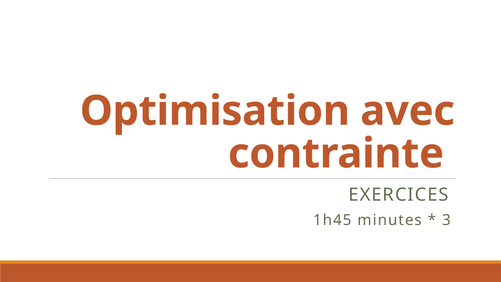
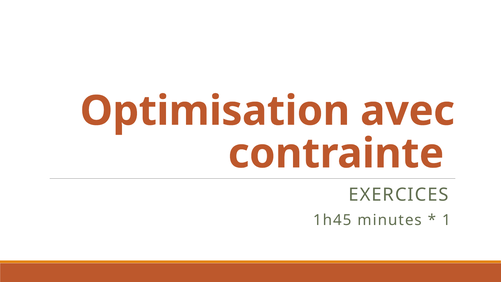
3: 3 -> 1 (447, 220)
